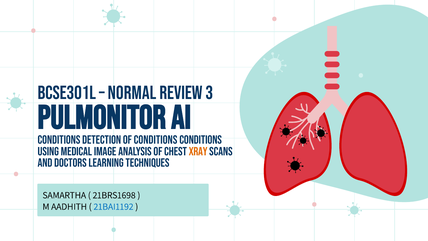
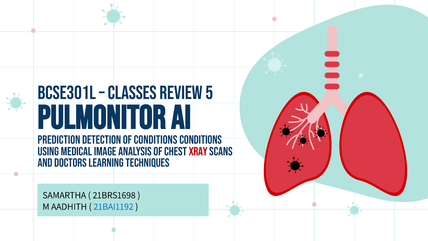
NORMAL: NORMAL -> CLASSES (132, 93)
3: 3 -> 5 (209, 93)
CONDITIONS: CONDITIONS -> PREDICTION (59, 140)
XRAY colour: orange -> red (198, 151)
